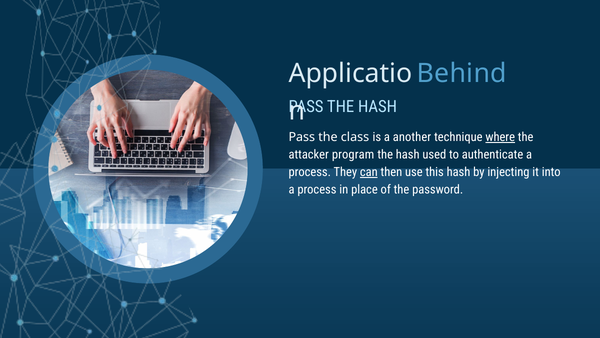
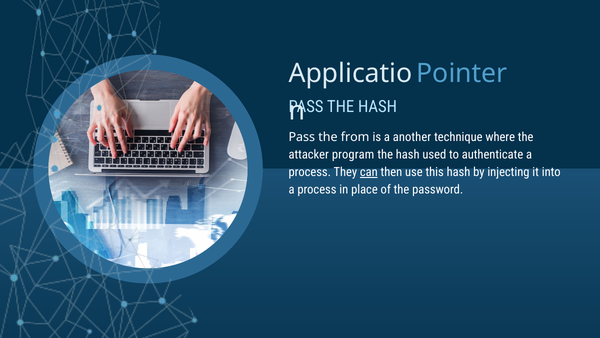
Behind: Behind -> Pointer (462, 73)
class: class -> from (355, 137)
where underline: present -> none (500, 137)
